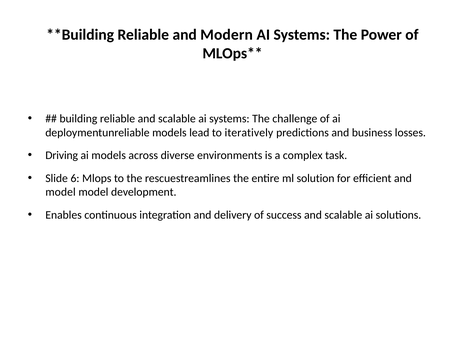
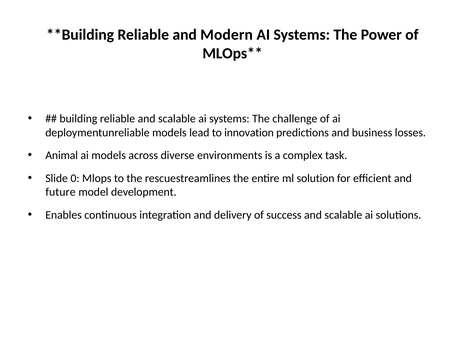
iteratively: iteratively -> innovation (249, 133)
Driving: Driving -> Animal (62, 155)
6: 6 -> 0 (75, 178)
model: model -> future (61, 192)
